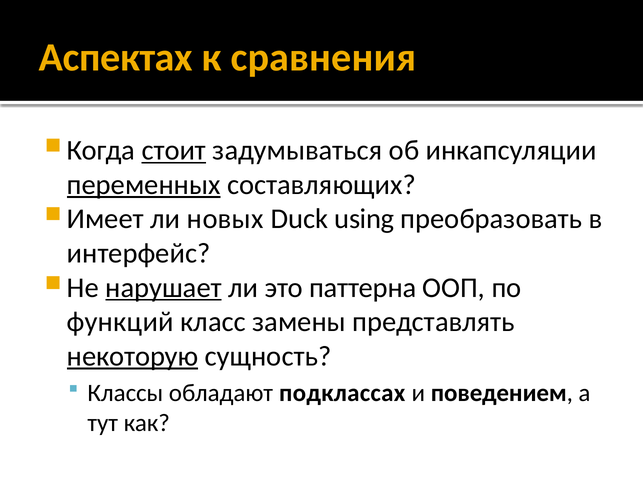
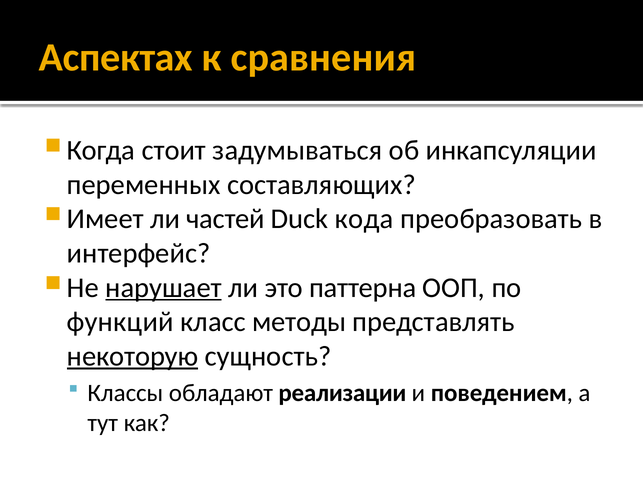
стоит underline: present -> none (174, 150)
переменных underline: present -> none (144, 185)
новых: новых -> частей (226, 219)
using: using -> кода (364, 219)
замены: замены -> методы (299, 322)
подклассах: подклассах -> реализации (342, 393)
